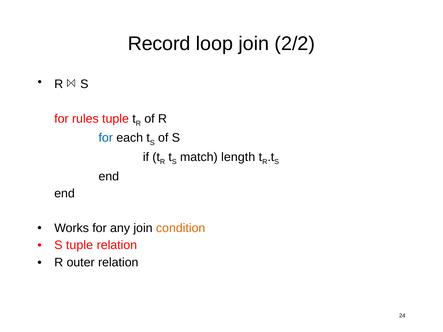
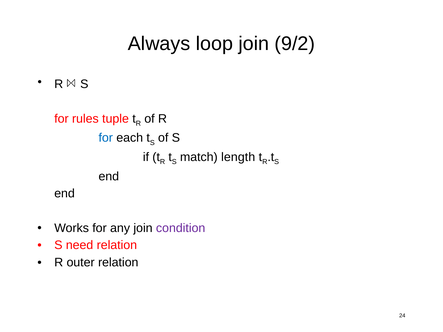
Record: Record -> Always (159, 44)
2/2: 2/2 -> 9/2 (295, 44)
condition colour: orange -> purple (181, 228)
S tuple: tuple -> need (80, 245)
